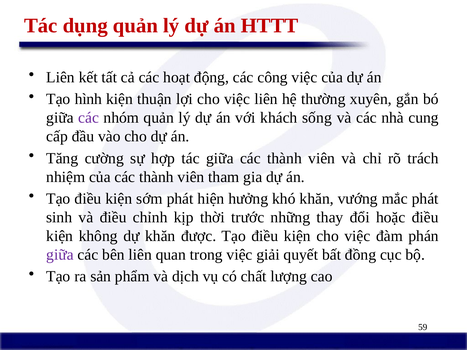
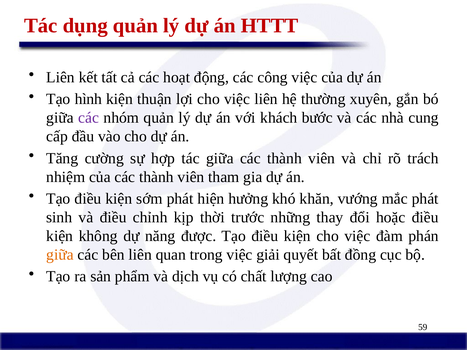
sống: sống -> bước (317, 118)
dự khăn: khăn -> năng (160, 236)
giữa colour: purple -> orange (60, 255)
